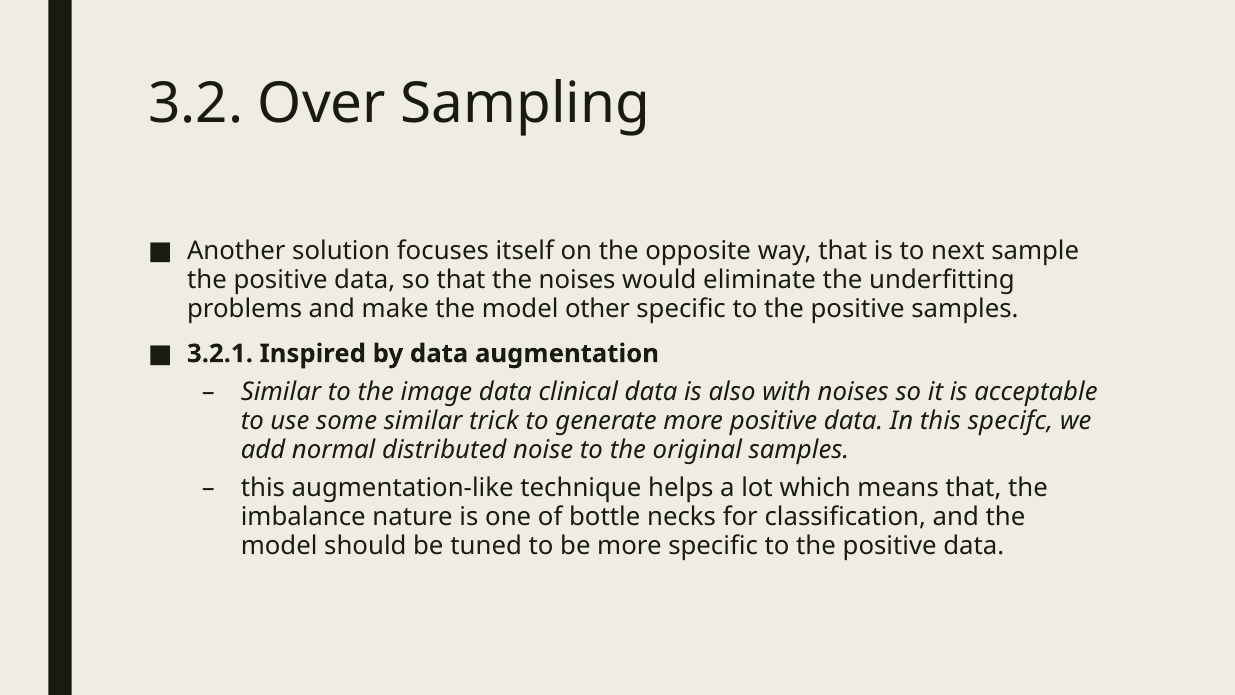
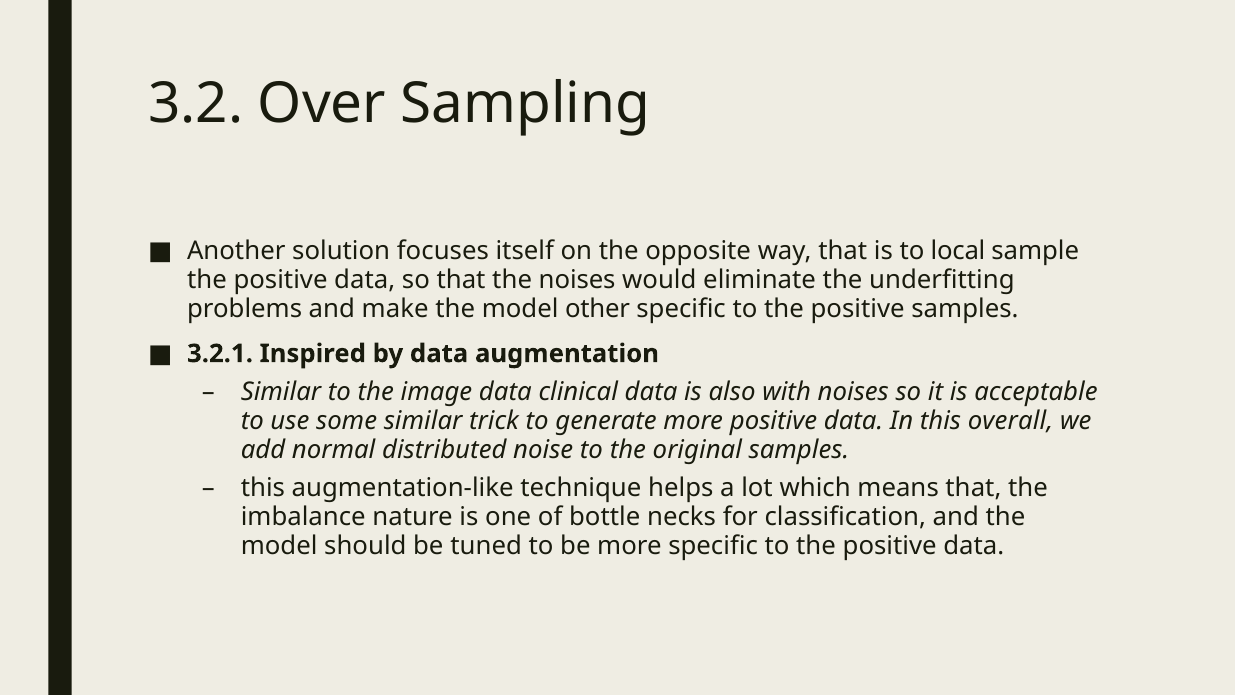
next: next -> local (958, 251)
specifc: specifc -> overall (1010, 421)
